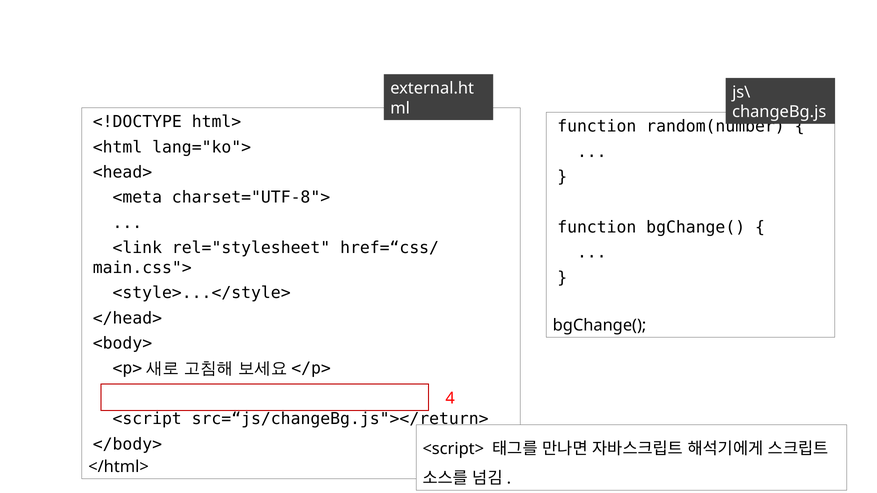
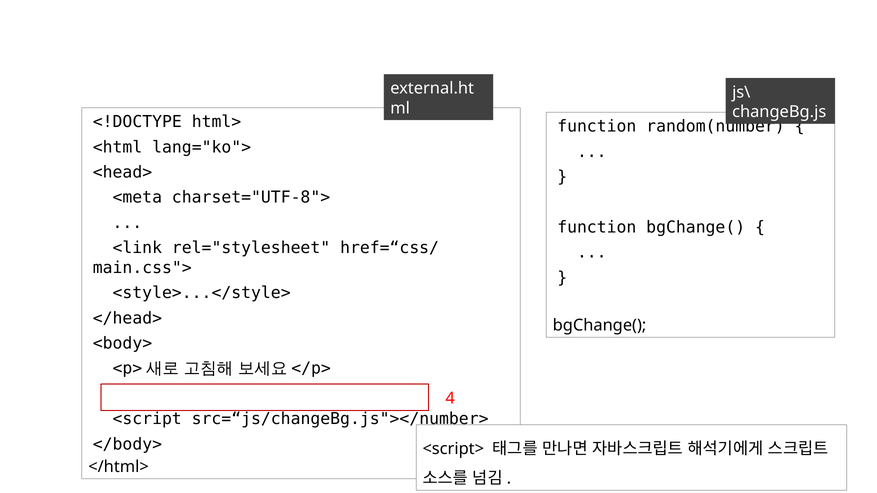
src=“js/changeBg.js"></return>: src=“js/changeBg.js"></return> -> src=“js/changeBg.js"></number> (340, 419)
